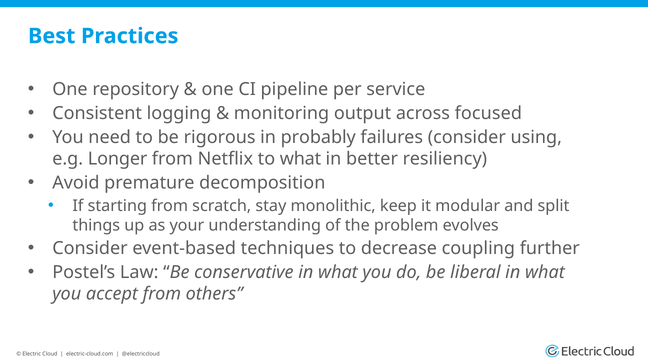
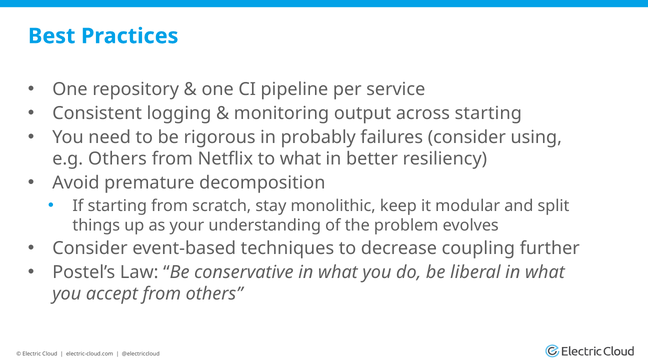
across focused: focused -> starting (488, 114)
e.g Longer: Longer -> Others (117, 159)
